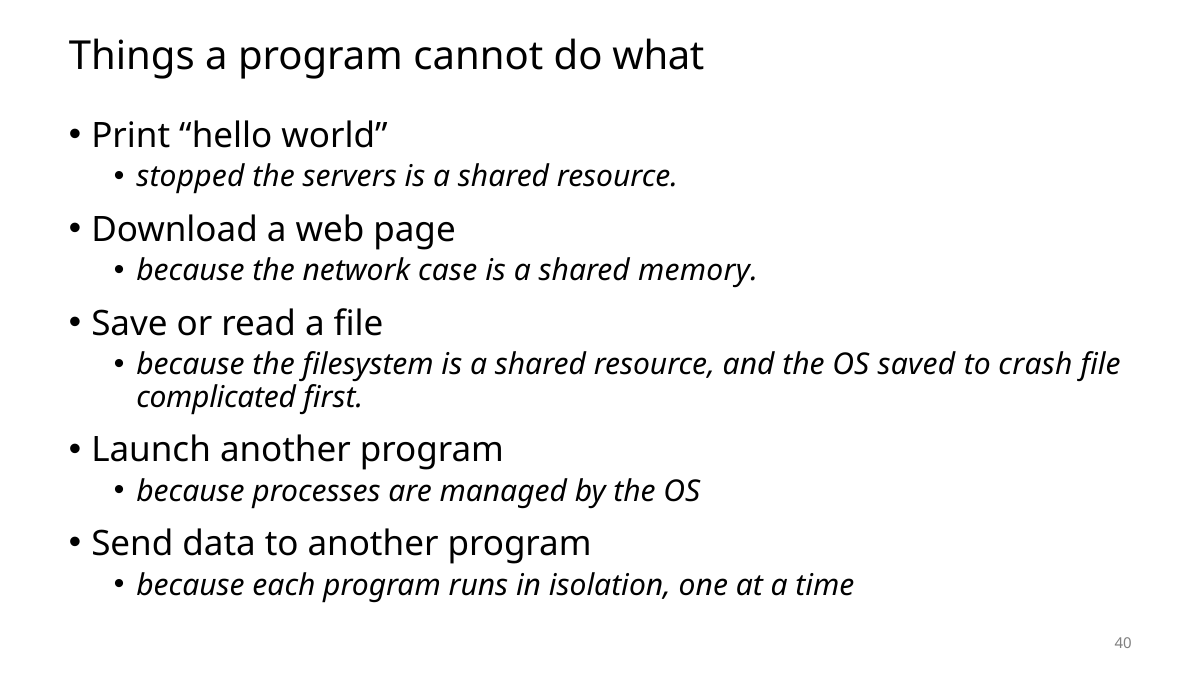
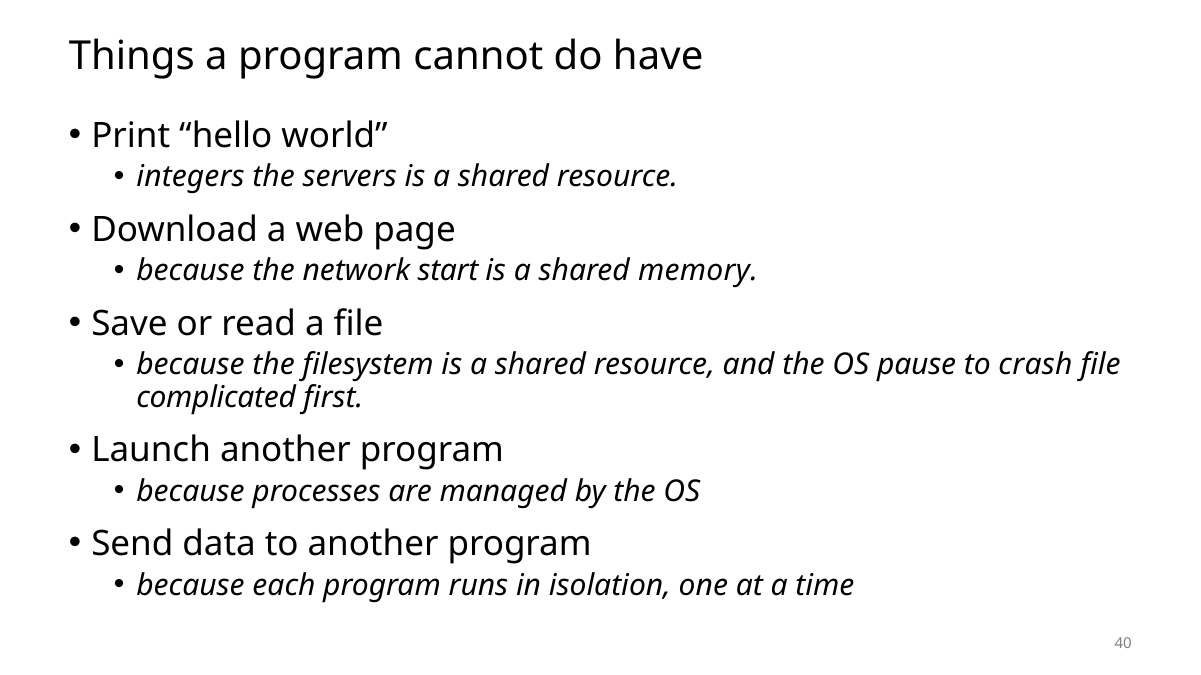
what: what -> have (658, 56)
stopped: stopped -> integers (191, 177)
case: case -> start (448, 271)
saved: saved -> pause (917, 365)
